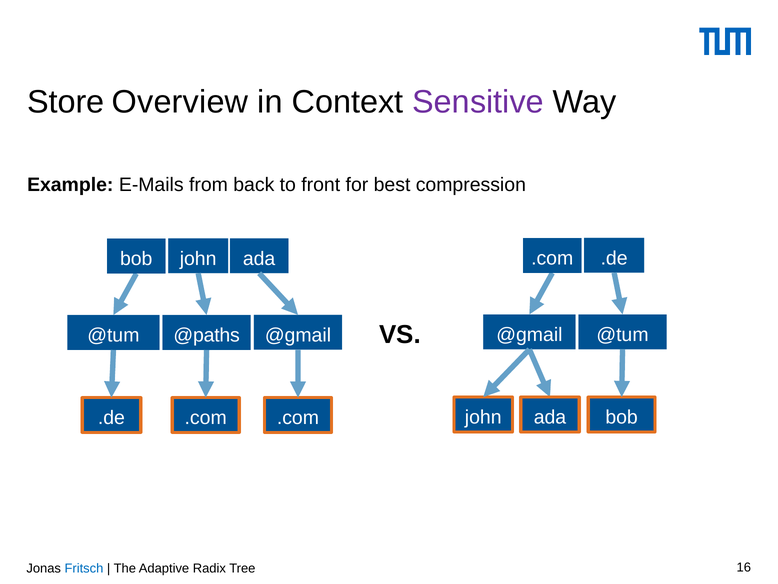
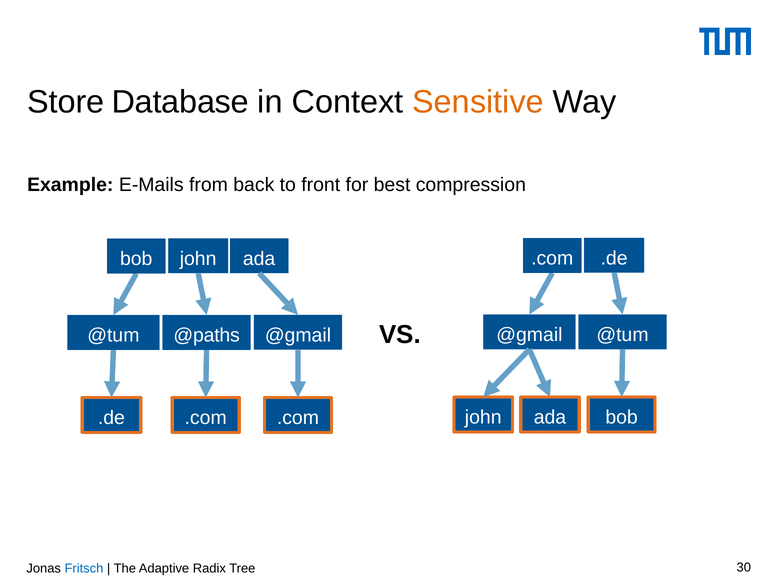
Overview: Overview -> Database (180, 102)
Sensitive colour: purple -> orange (478, 102)
16: 16 -> 30 (744, 567)
